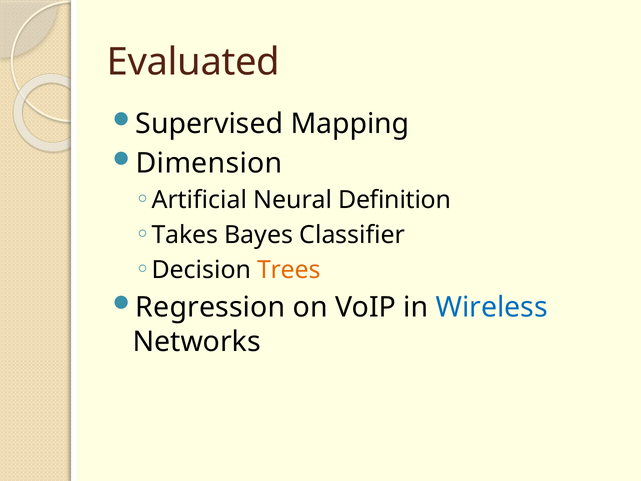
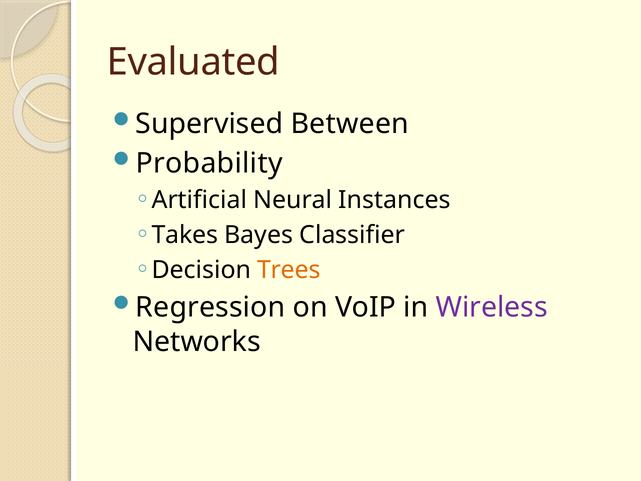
Mapping: Mapping -> Between (350, 124)
Dimension: Dimension -> Probability (209, 163)
Definition: Definition -> Instances (394, 200)
Wireless colour: blue -> purple (492, 307)
